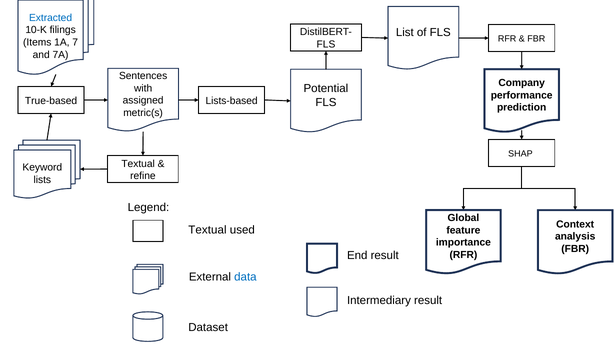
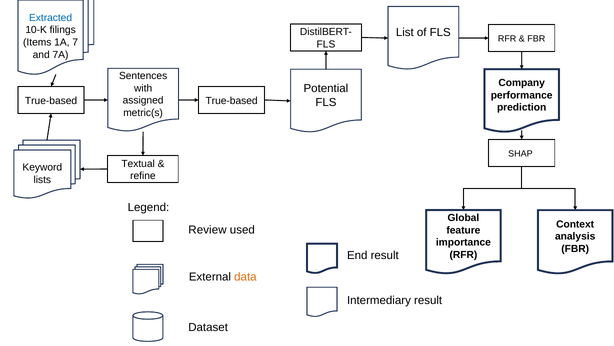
Lists-based: Lists-based -> True-based (232, 101)
Textual: Textual -> Review (207, 229)
data colour: blue -> orange (245, 276)
